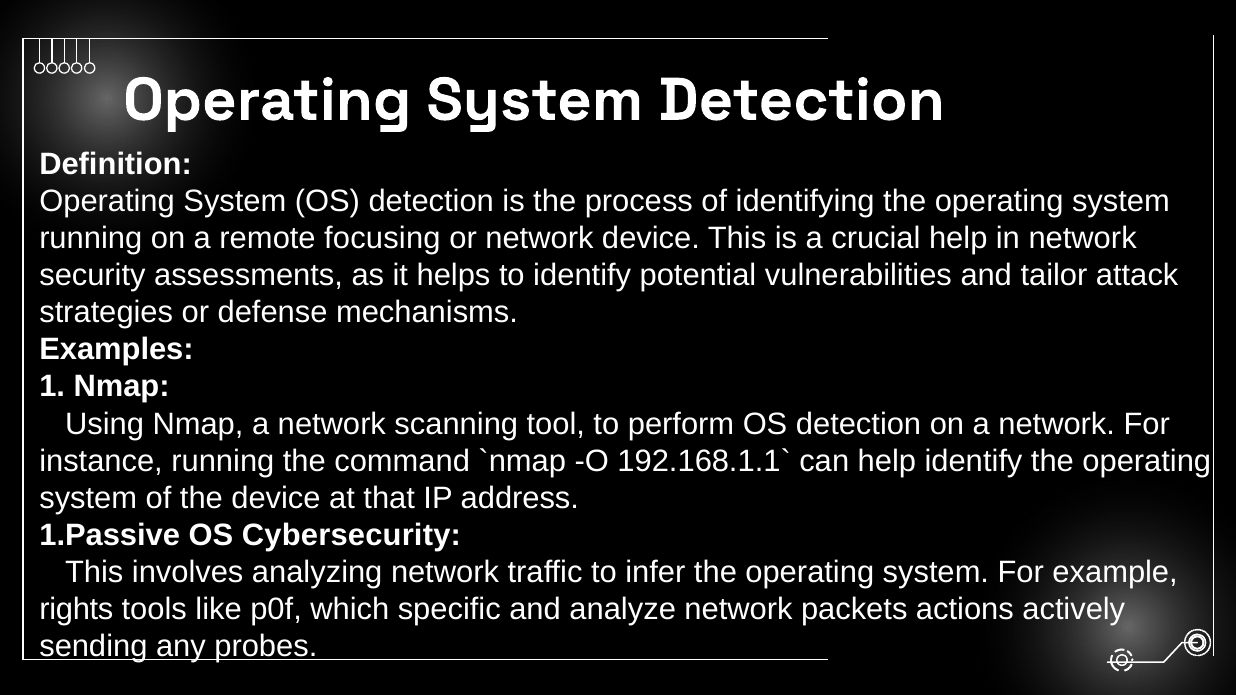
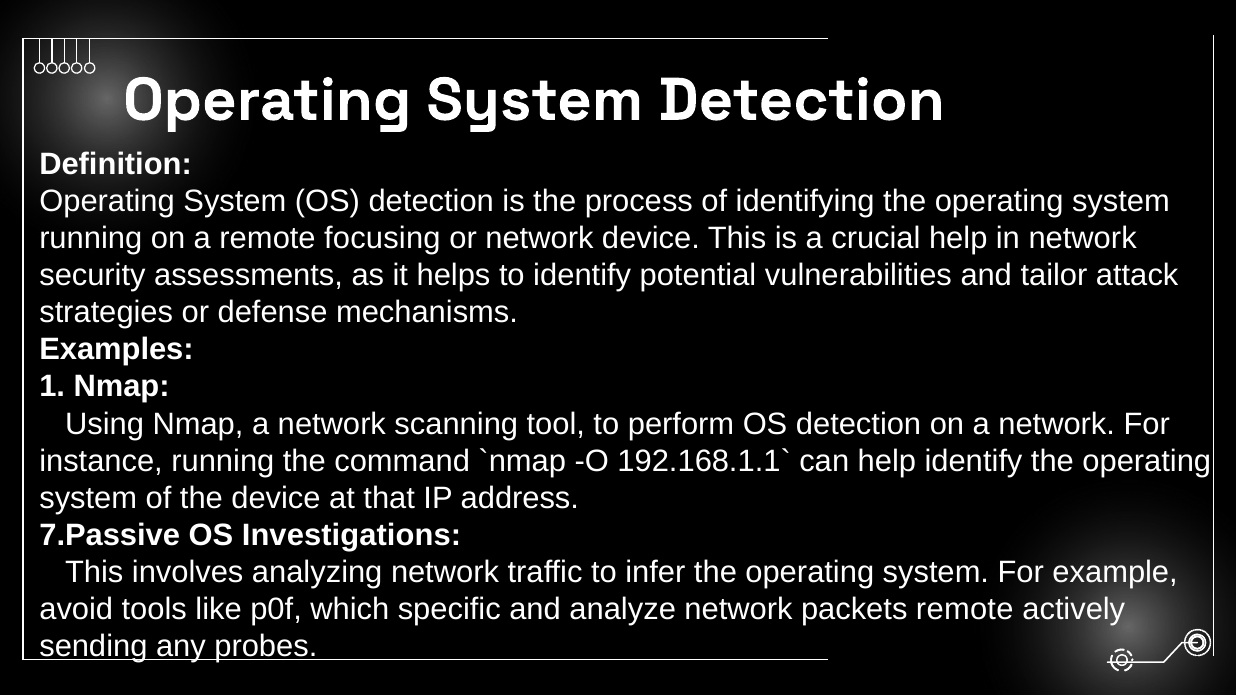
1.Passive: 1.Passive -> 7.Passive (110, 535)
Cybersecurity: Cybersecurity -> Investigations (351, 535)
rights: rights -> avoid (76, 609)
packets actions: actions -> remote (965, 609)
